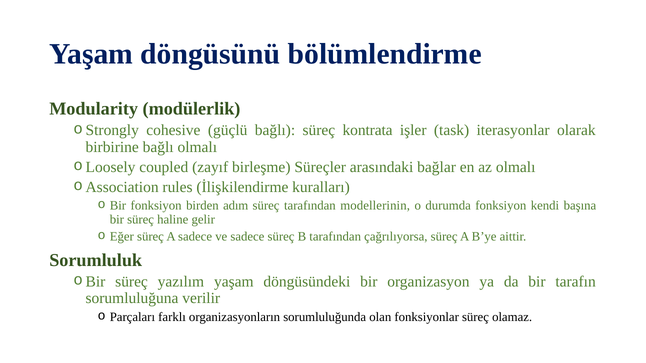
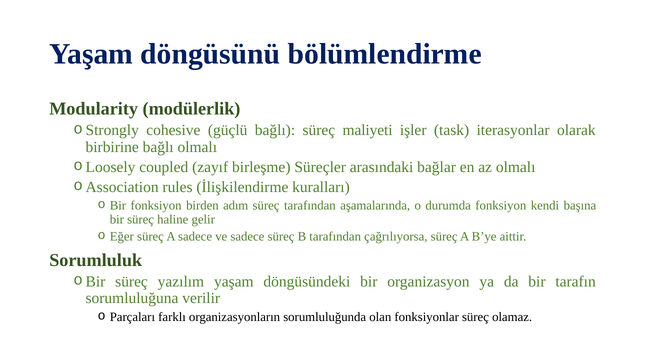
kontrata: kontrata -> maliyeti (368, 130)
modellerinin: modellerinin -> aşamalarında (375, 206)
